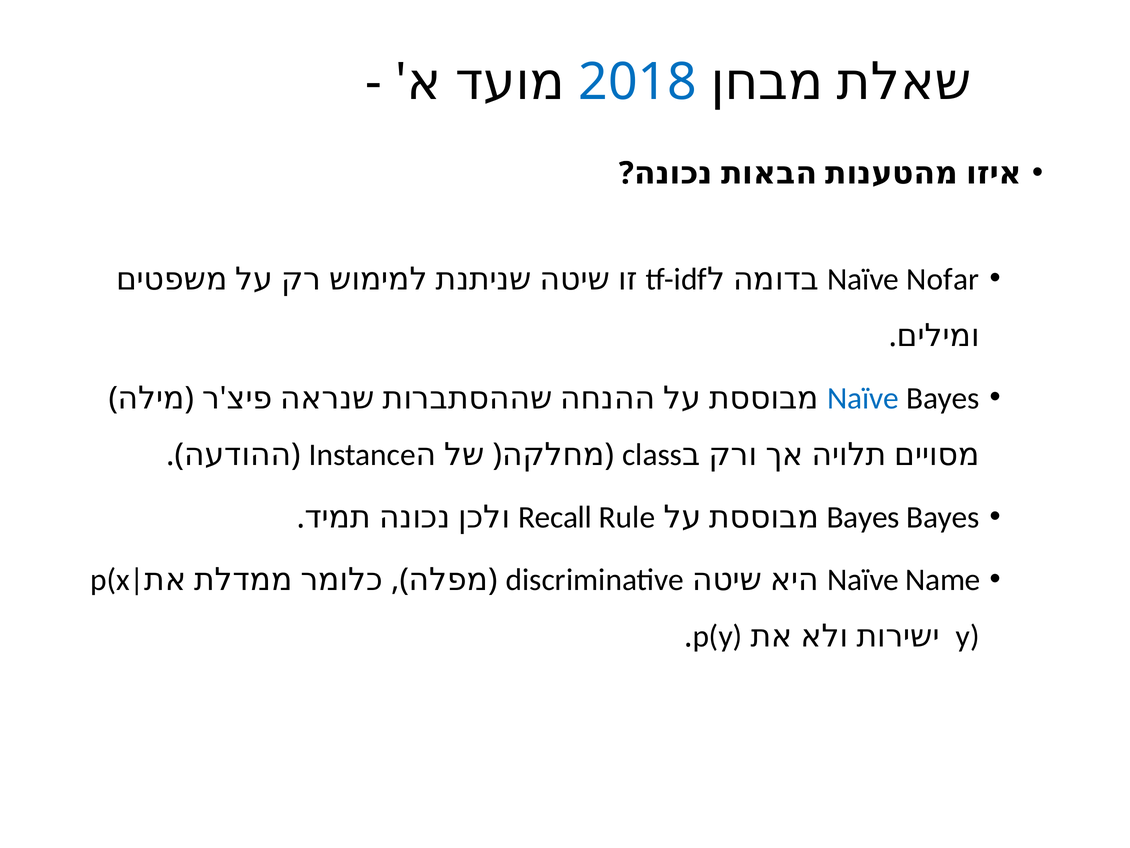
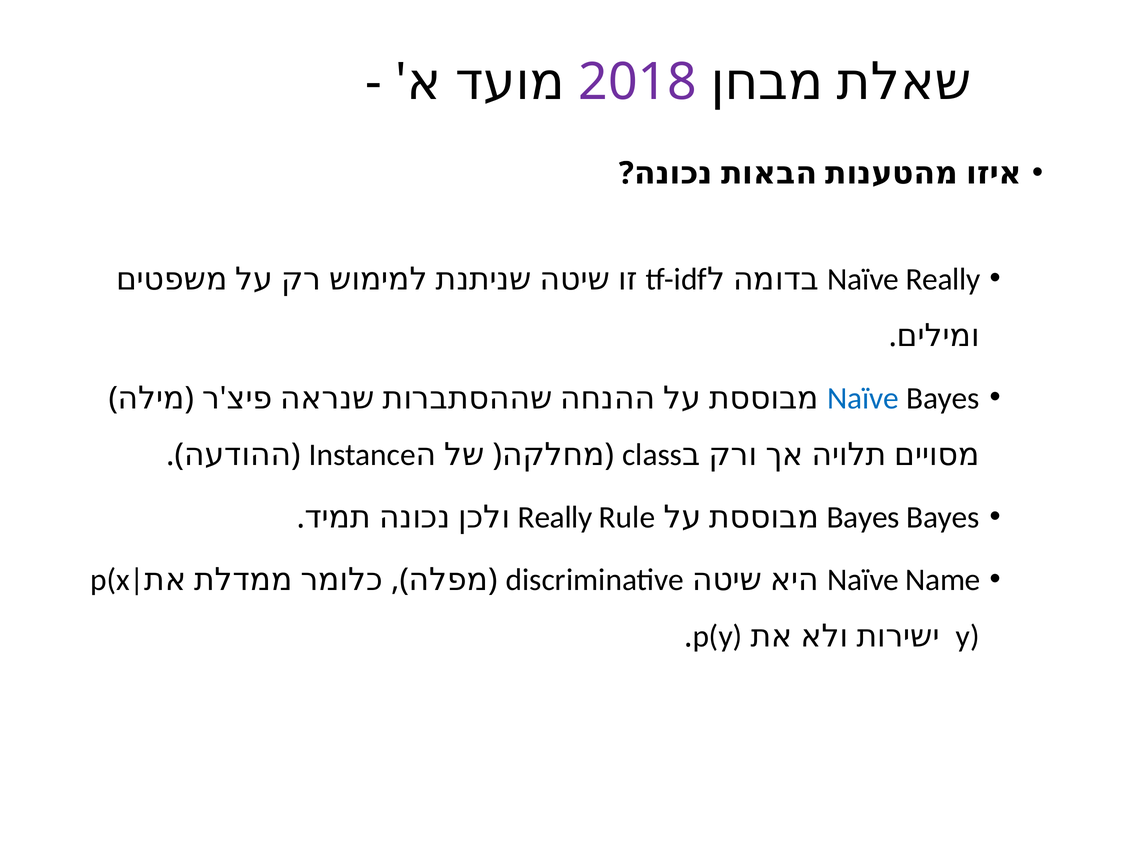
2018 colour: blue -> purple (638, 82)
Naïve Nofar: Nofar -> Really (943, 279)
Recall: Recall -> Really (555, 517)
